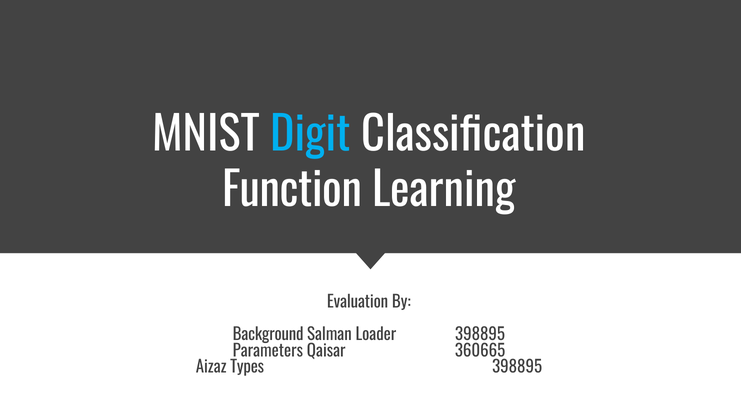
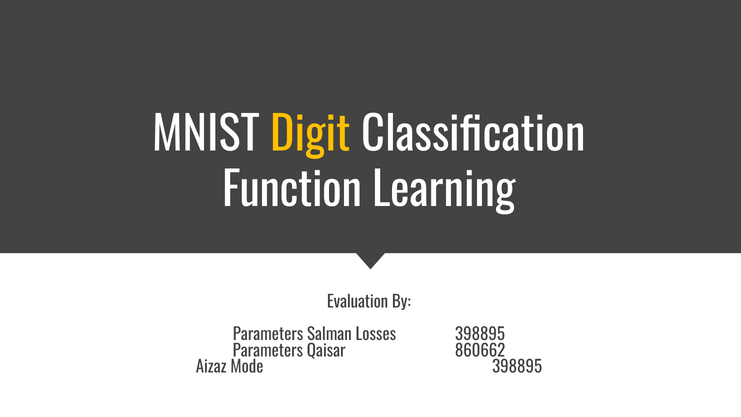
Digit colour: light blue -> yellow (311, 136)
Background: Background -> Parameters (268, 335)
Loader: Loader -> Losses (376, 335)
360665: 360665 -> 860662 (480, 351)
Types: Types -> Mode (247, 367)
